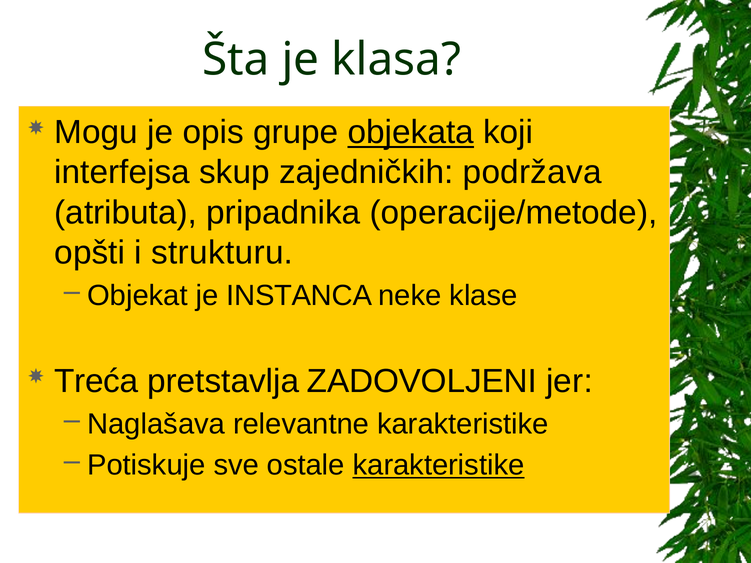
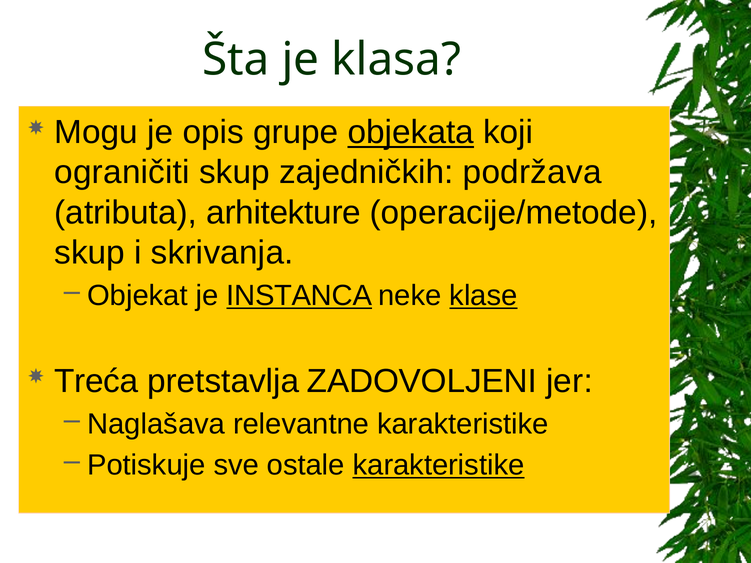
interfejsa: interfejsa -> ograničiti (122, 173)
pripadnika: pripadnika -> arhitekture (284, 213)
opšti: opšti -> skup (90, 253)
strukturu: strukturu -> skrivanja (222, 253)
INSTANCA underline: none -> present (299, 296)
klase underline: none -> present (483, 296)
